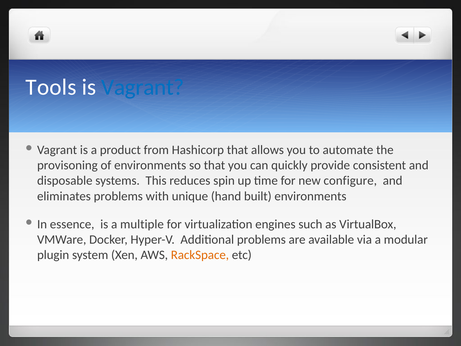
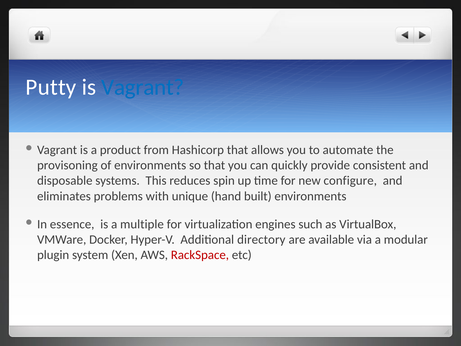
Tools: Tools -> Putty (51, 87)
Additional problems: problems -> directory (261, 240)
RackSpace colour: orange -> red (200, 255)
